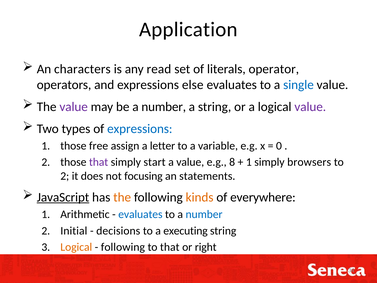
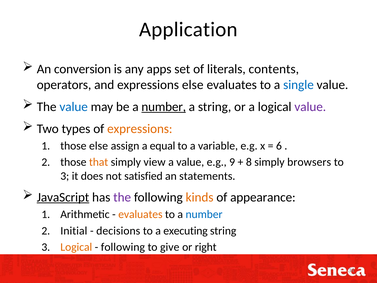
characters: characters -> conversion (83, 69)
read: read -> apps (159, 69)
operator: operator -> contents (274, 69)
value colour: purple -> blue (74, 107)
number underline: none -> present (164, 107)
expressions colour: blue -> orange (140, 129)
those free: free -> else (99, 146)
letter: letter -> equal (163, 146)
0: 0 -> 6 (279, 146)
that colour: purple -> orange (99, 162)
start: start -> view (155, 162)
8: 8 -> 9 (232, 162)
1: 1 -> 8 (249, 162)
2: 2 -> 3 (65, 176)
focusing: focusing -> satisfied (143, 176)
the colour: orange -> purple (122, 197)
everywhere: everywhere -> appearance (263, 197)
evaluates colour: blue -> orange (140, 214)
to that: that -> give (170, 247)
